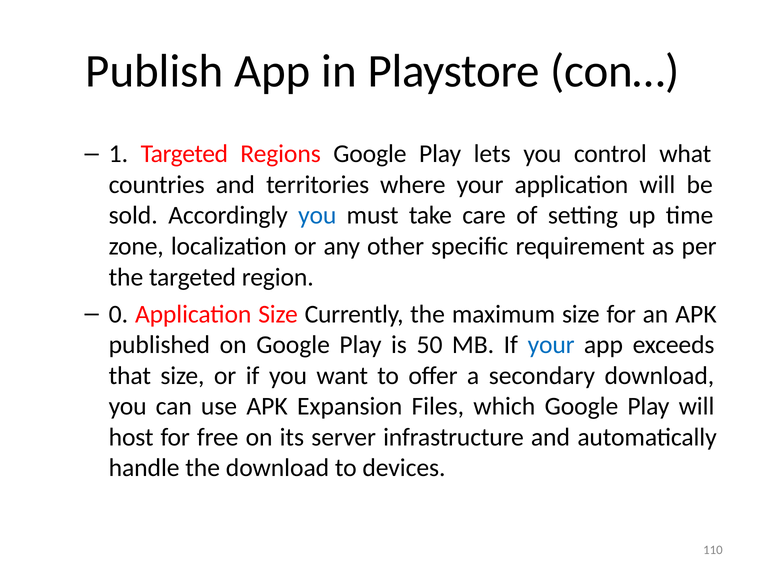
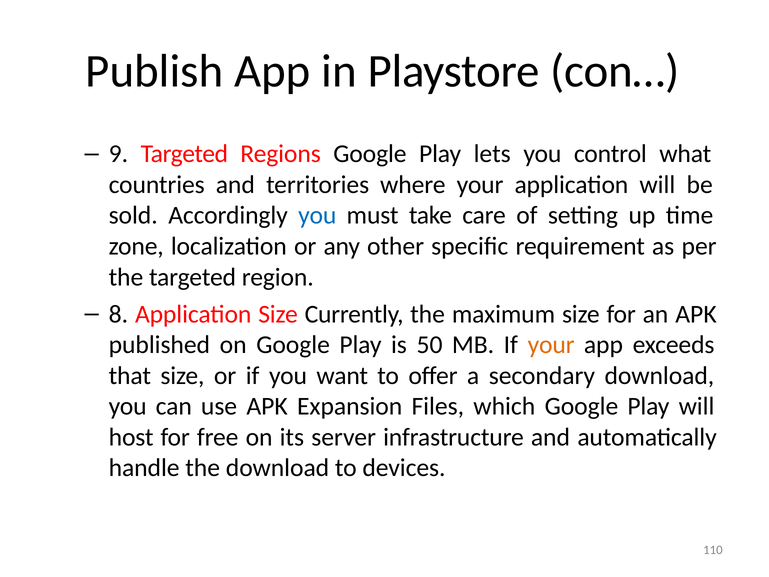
1: 1 -> 9 (118, 154)
0: 0 -> 8 (118, 314)
your colour: blue -> orange (551, 345)
